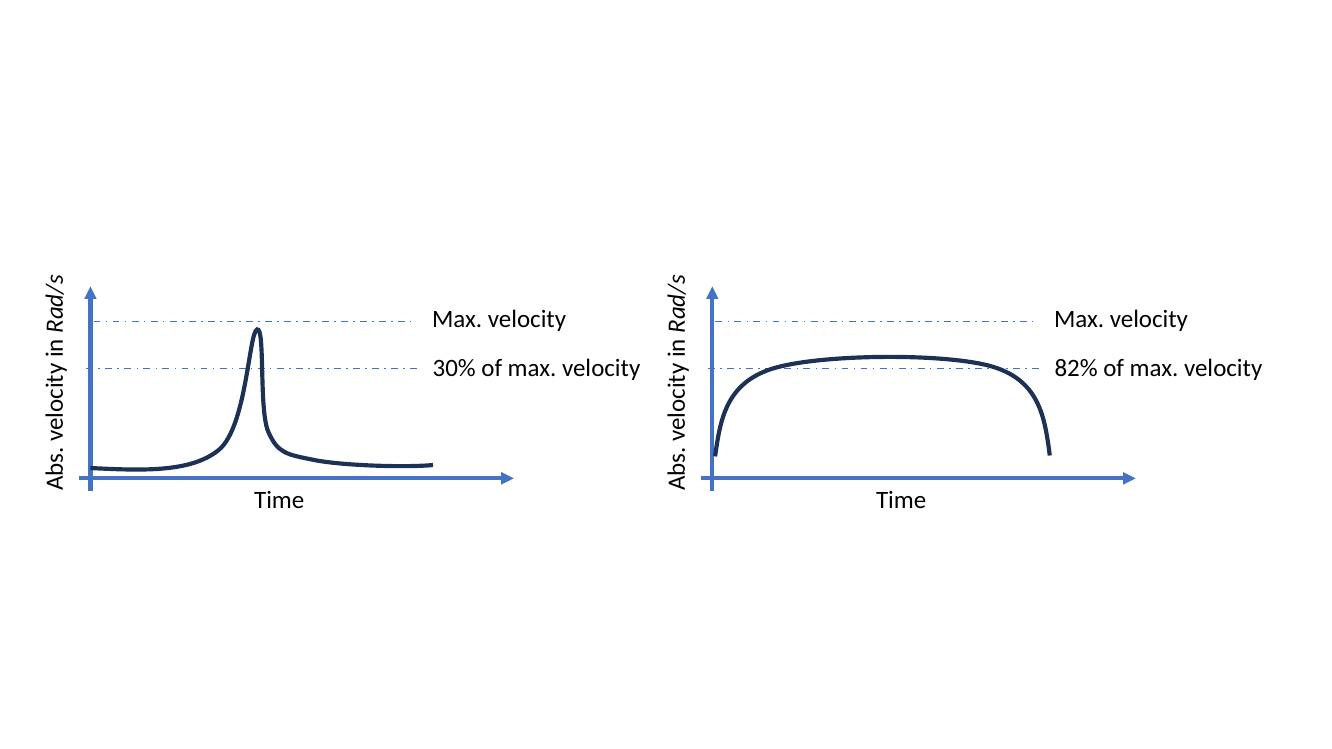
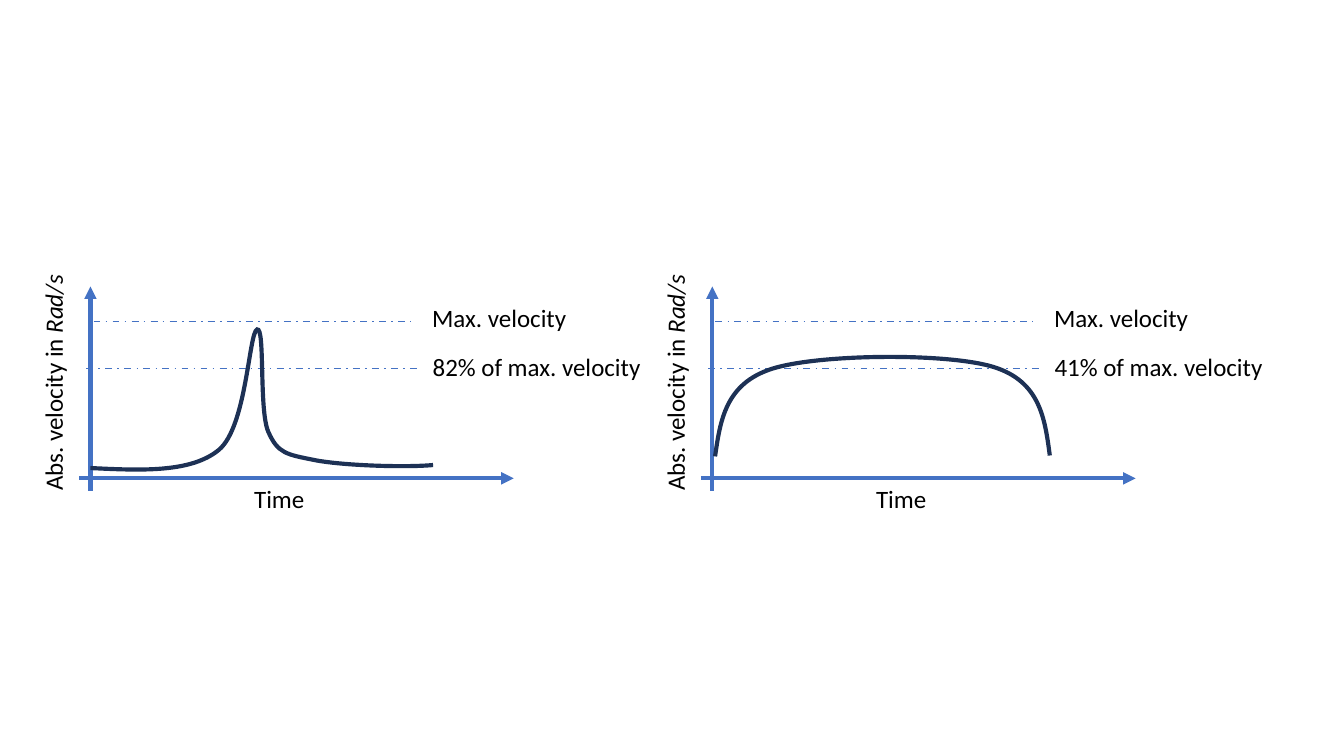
30%: 30% -> 82% (454, 368)
82%: 82% -> 41% (1076, 368)
